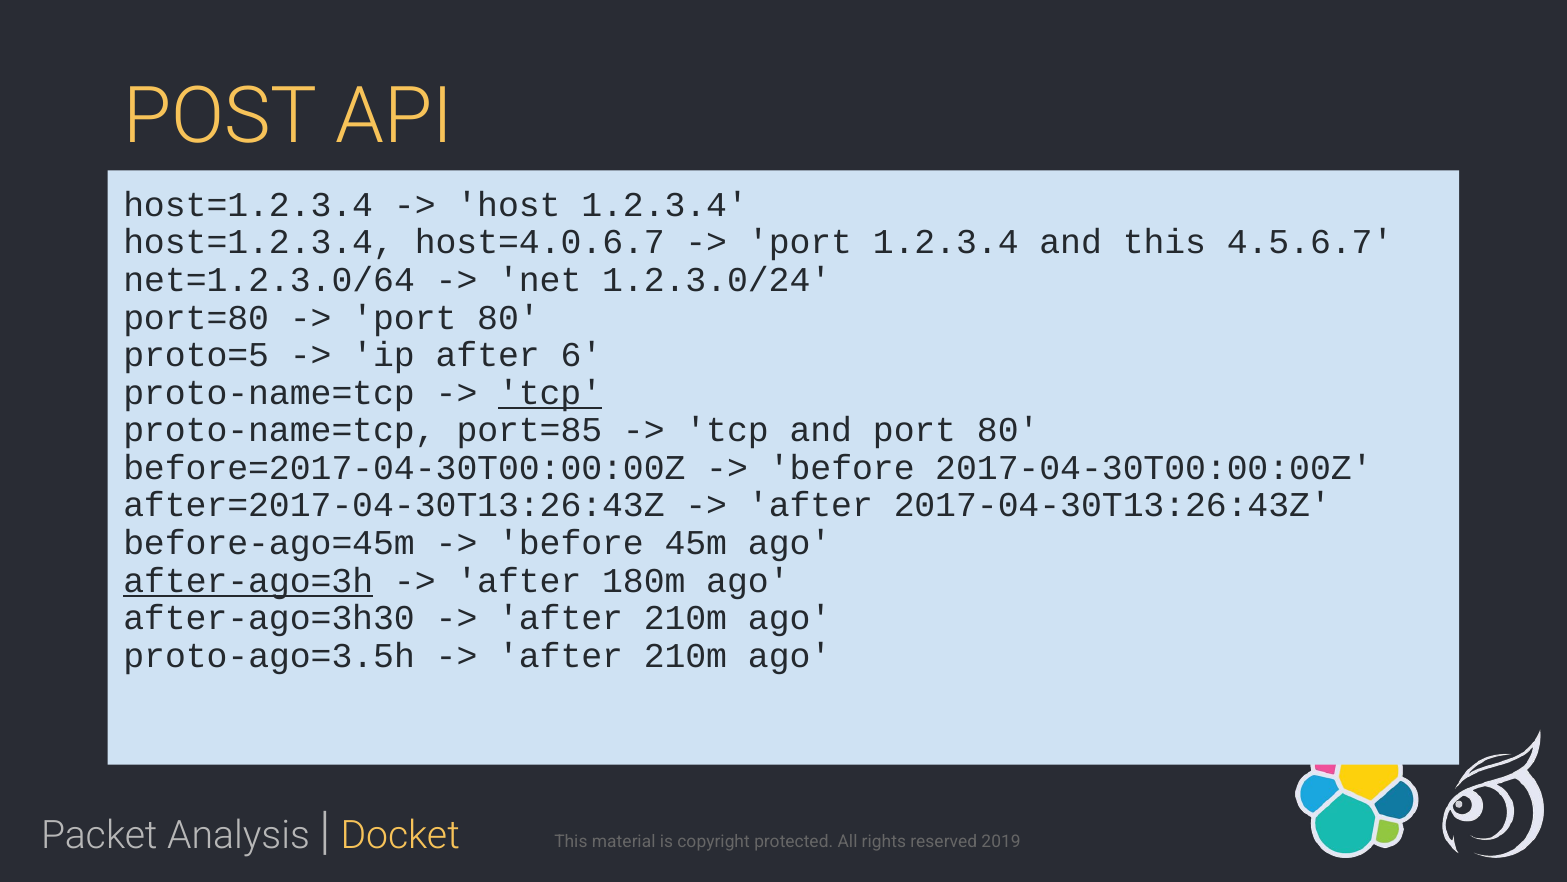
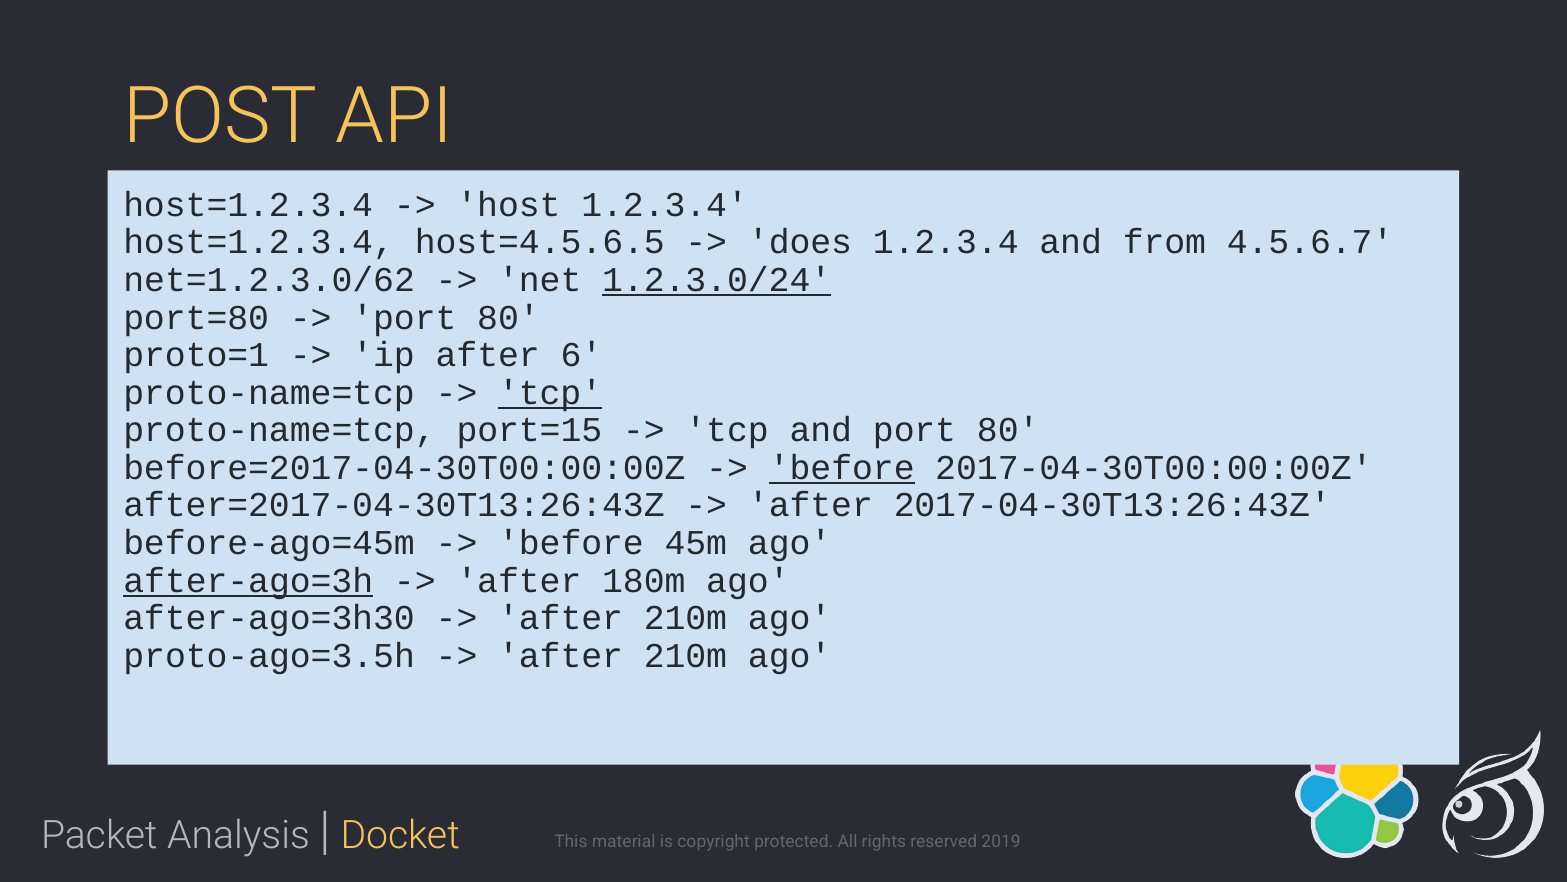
host=4.0.6.7: host=4.0.6.7 -> host=4.5.6.5 (540, 242)
port: port -> does (800, 242)
and this: this -> from (1164, 242)
net=1.2.3.0/64: net=1.2.3.0/64 -> net=1.2.3.0/62 (269, 280)
1.2.3.0/24 underline: none -> present (717, 280)
proto=5: proto=5 -> proto=1 (196, 355)
port=85: port=85 -> port=15 (529, 430)
before underline: none -> present (842, 468)
